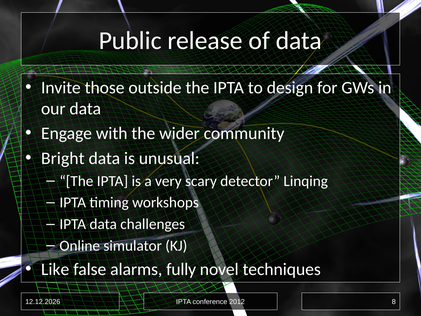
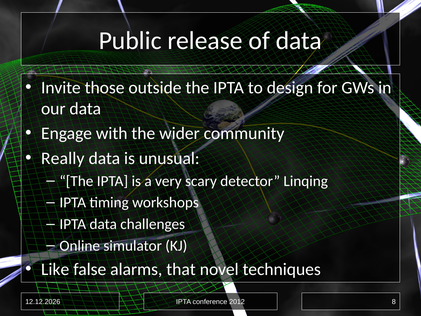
Bright: Bright -> Really (63, 158)
fully: fully -> that (181, 269)
